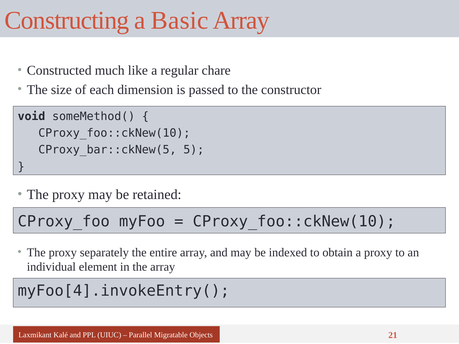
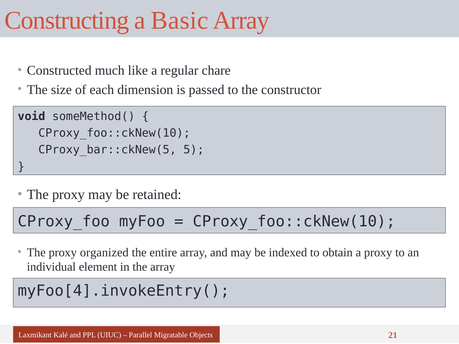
separately: separately -> organized (104, 253)
